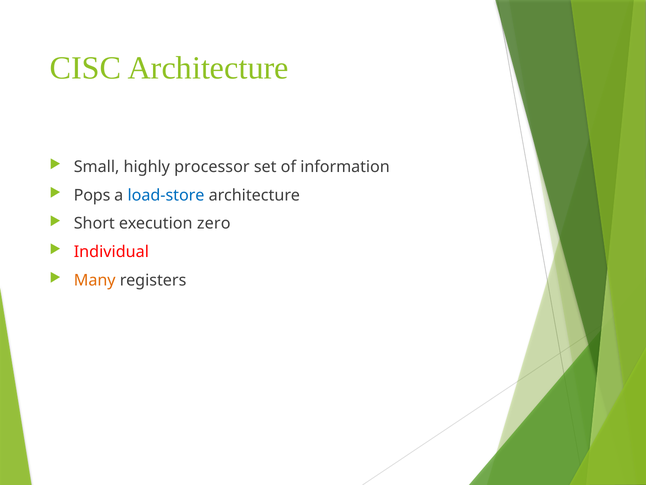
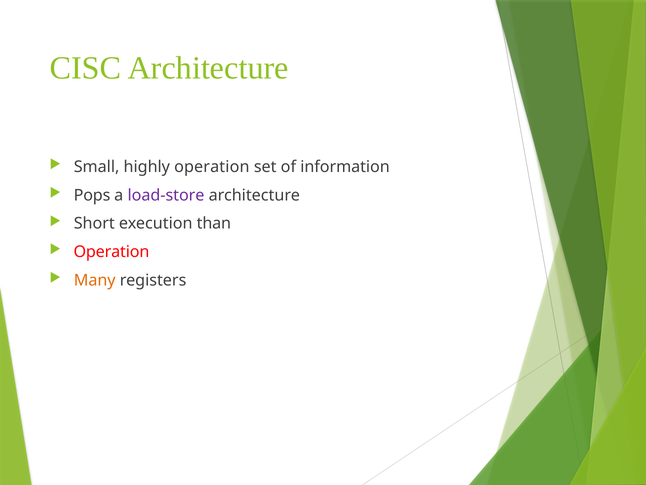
highly processor: processor -> operation (212, 167)
load-store colour: blue -> purple (166, 195)
zero: zero -> than (214, 223)
Individual: Individual -> Operation (111, 252)
